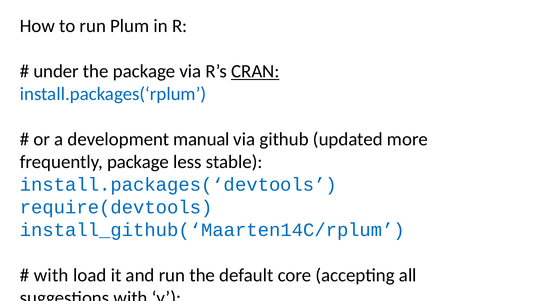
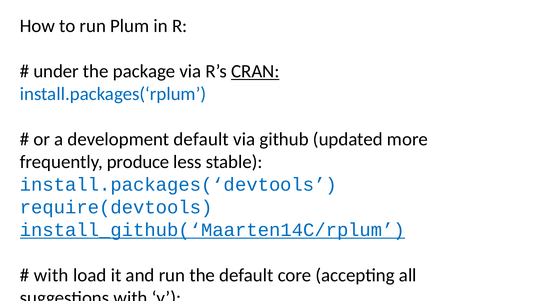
development manual: manual -> default (201, 140)
frequently package: package -> produce (138, 162)
install_github(‘Maarten14C/rplum underline: none -> present (212, 230)
